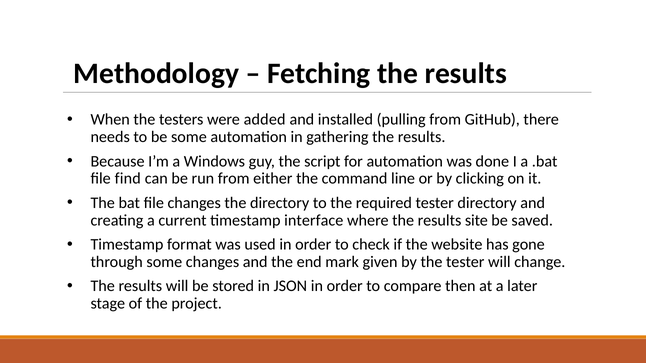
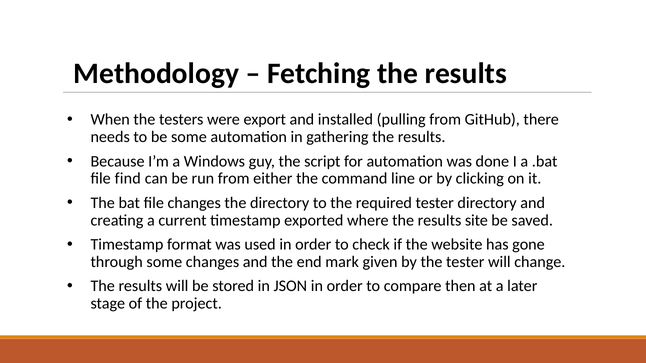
added: added -> export (265, 120)
interface: interface -> exported (314, 220)
